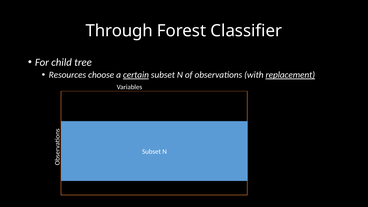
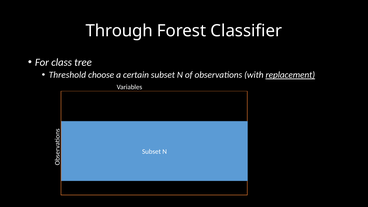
child: child -> class (62, 62)
Resources: Resources -> Threshold (67, 75)
certain underline: present -> none (136, 75)
